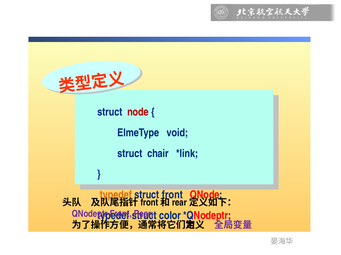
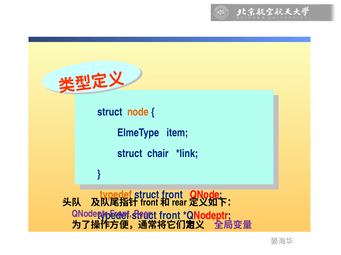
node colour: red -> orange (138, 112)
void: void -> item (177, 133)
color: color -> front (170, 216)
